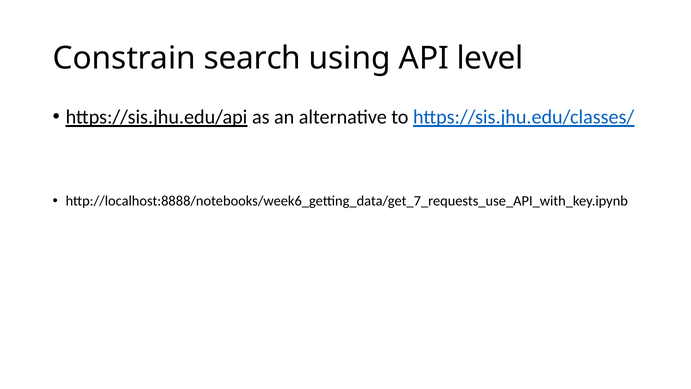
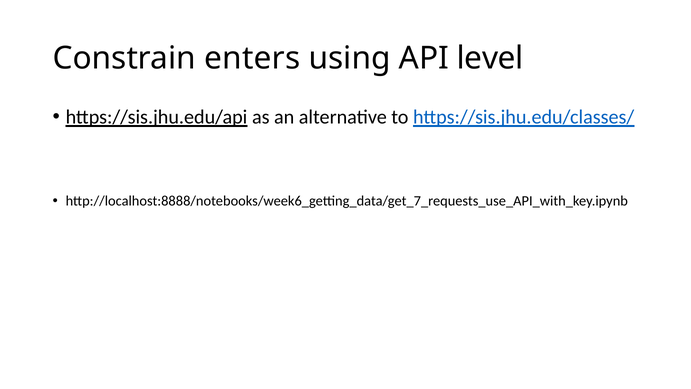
search: search -> enters (252, 58)
